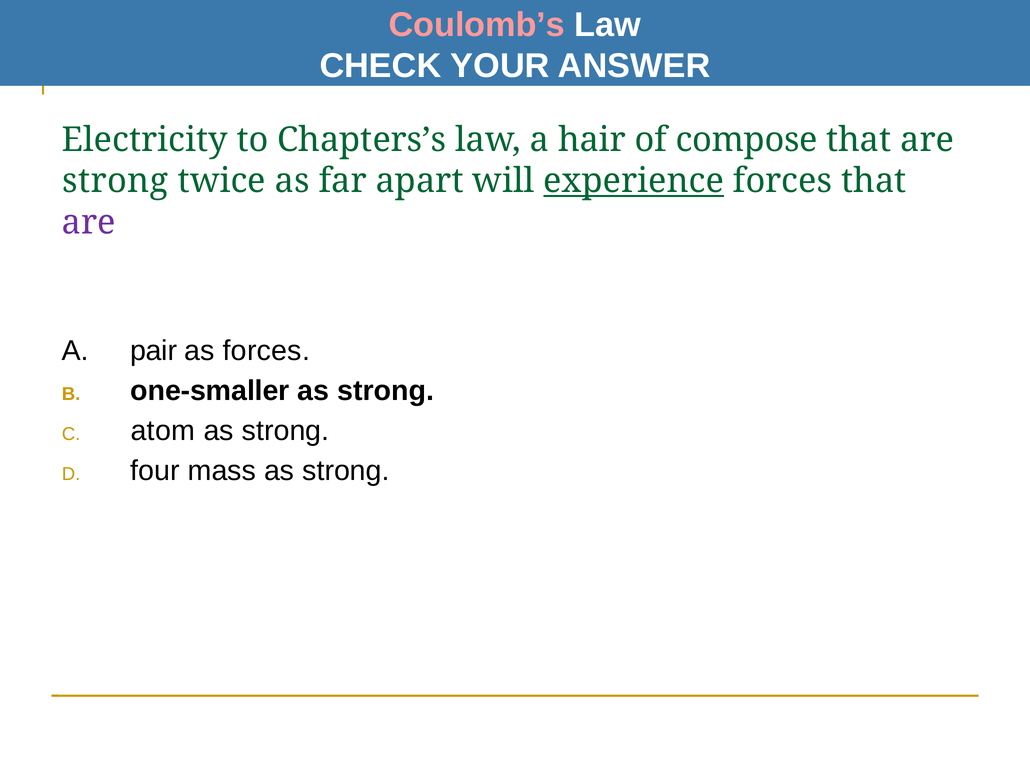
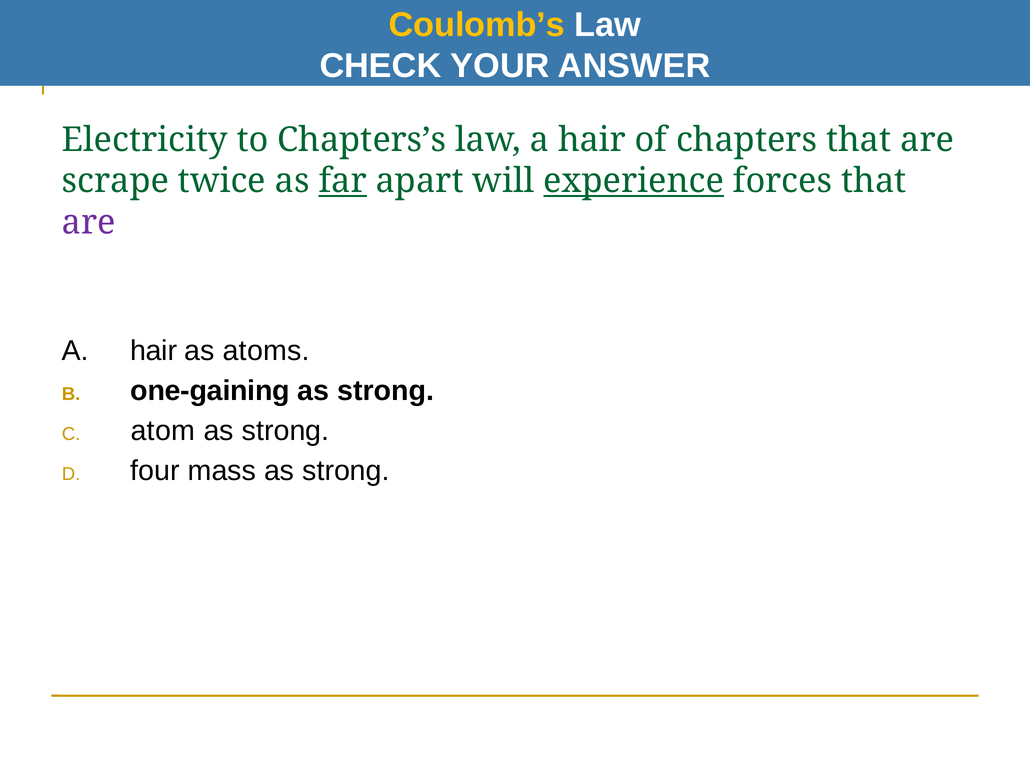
Coulomb’s colour: pink -> yellow (477, 25)
compose: compose -> chapters (747, 140)
strong: strong -> scrape (115, 181)
far underline: none -> present (343, 181)
pair: pair -> hair (154, 350)
as forces: forces -> atoms (266, 350)
one-smaller: one-smaller -> one-gaining (210, 391)
